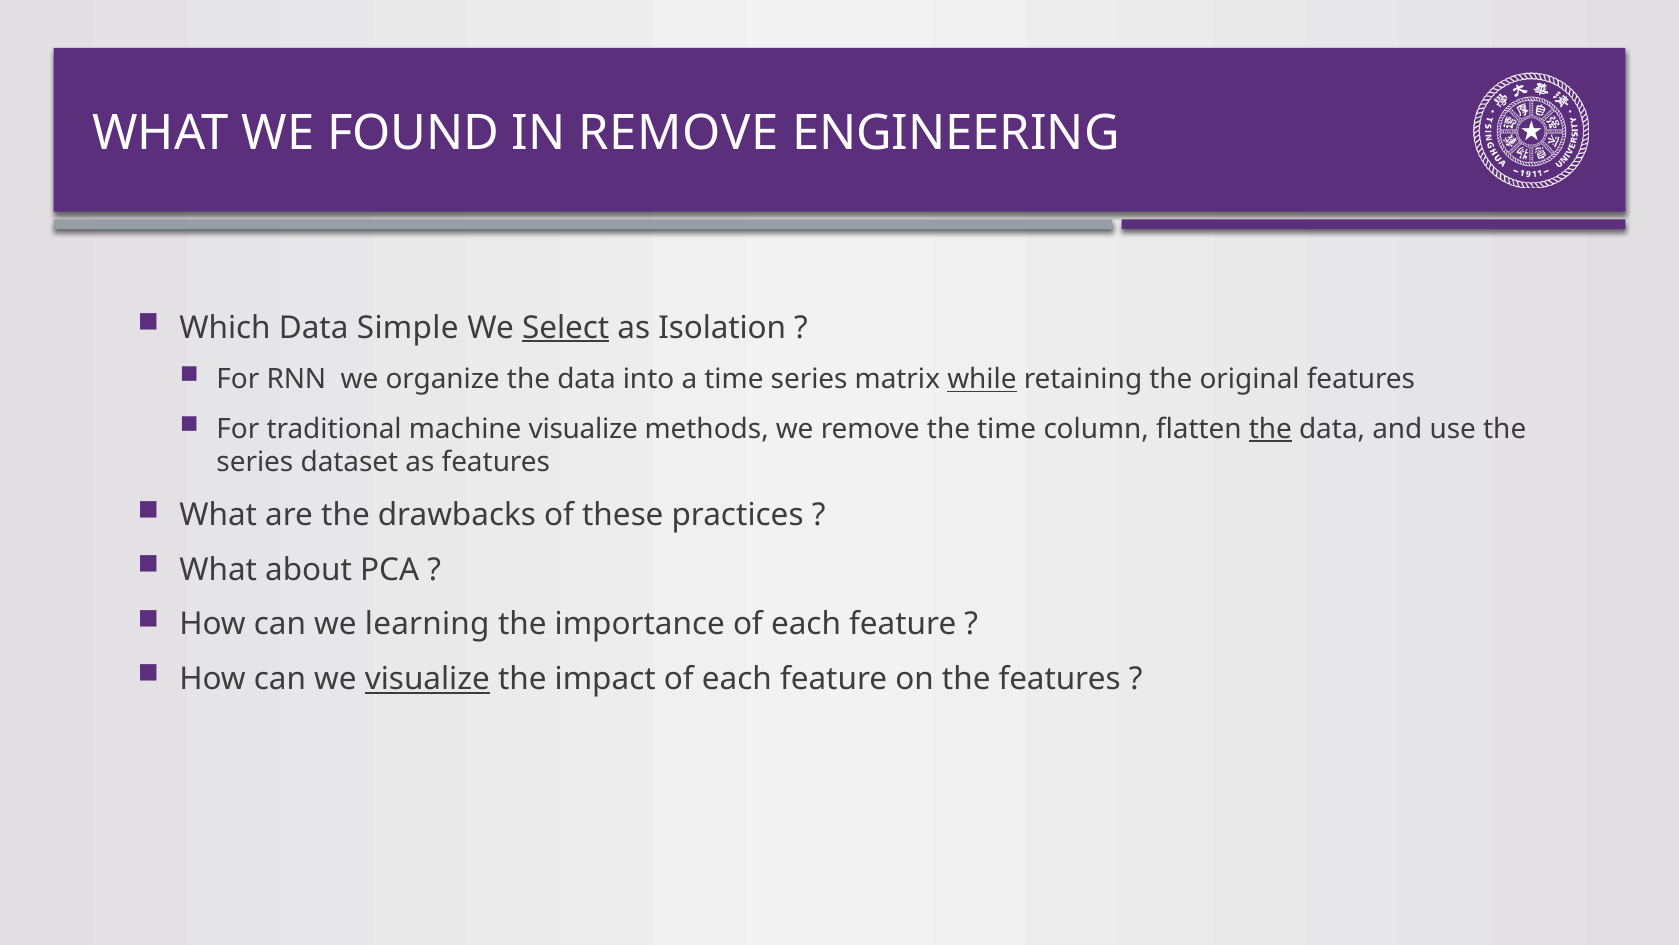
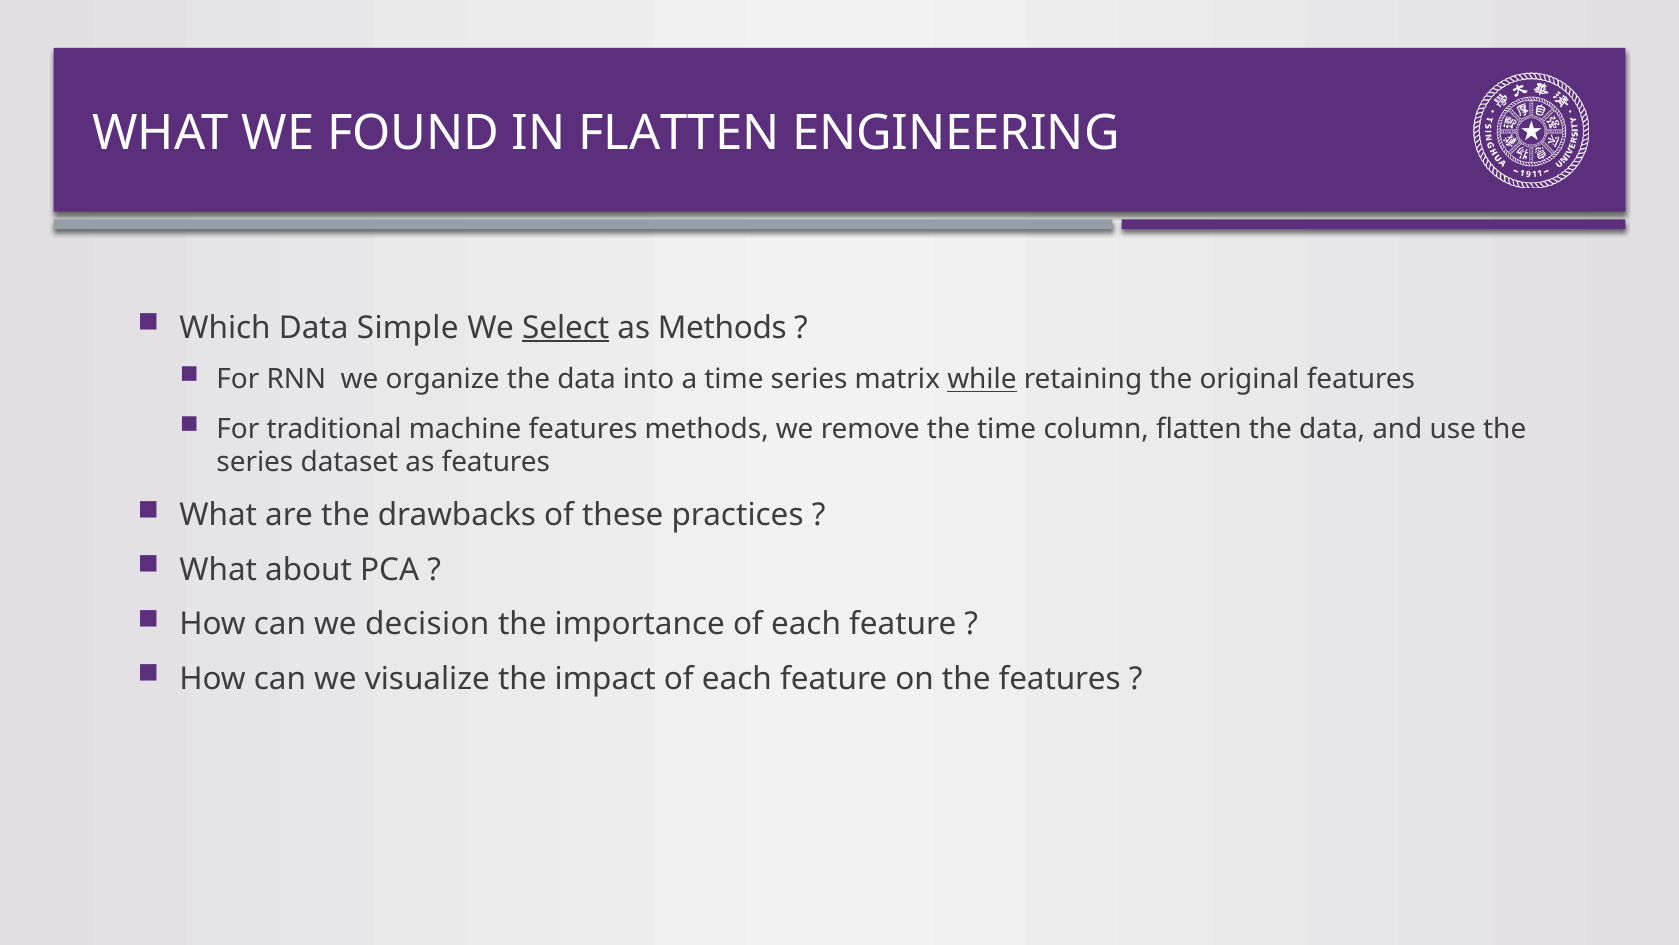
IN REMOVE: REMOVE -> FLATTEN (679, 133)
as Isolation: Isolation -> Methods (722, 328)
machine visualize: visualize -> features (583, 429)
the underline: present -> none (1270, 429)
learning: learning -> decision (427, 624)
visualize underline: present -> none (427, 679)
